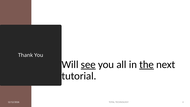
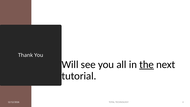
see underline: present -> none (88, 64)
